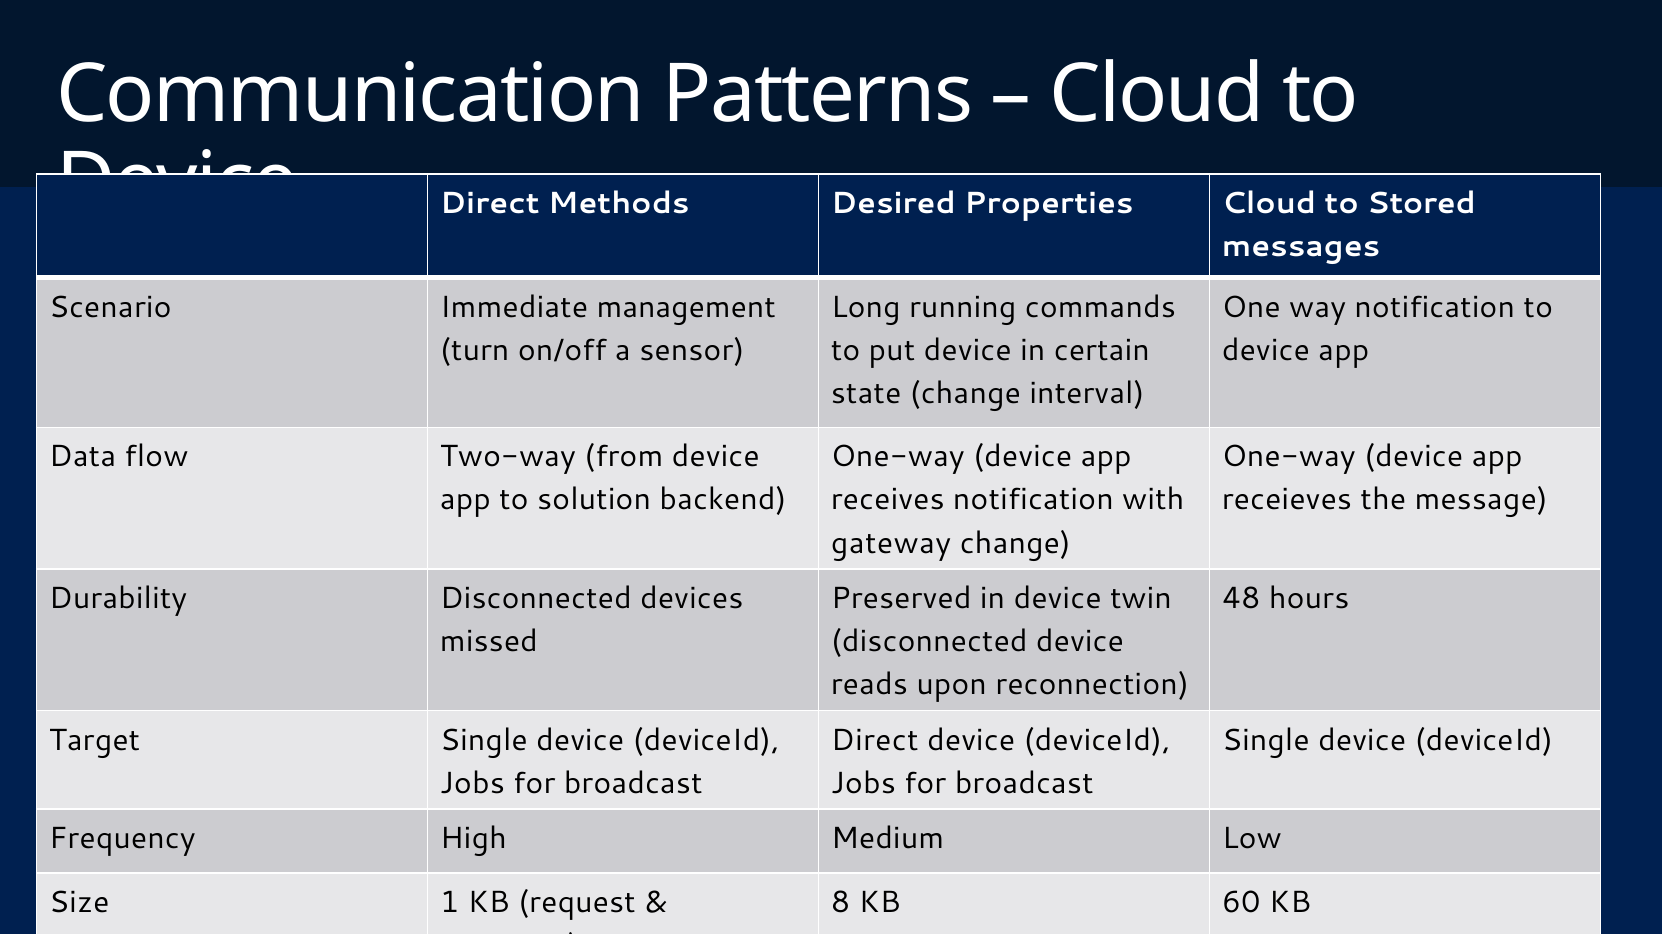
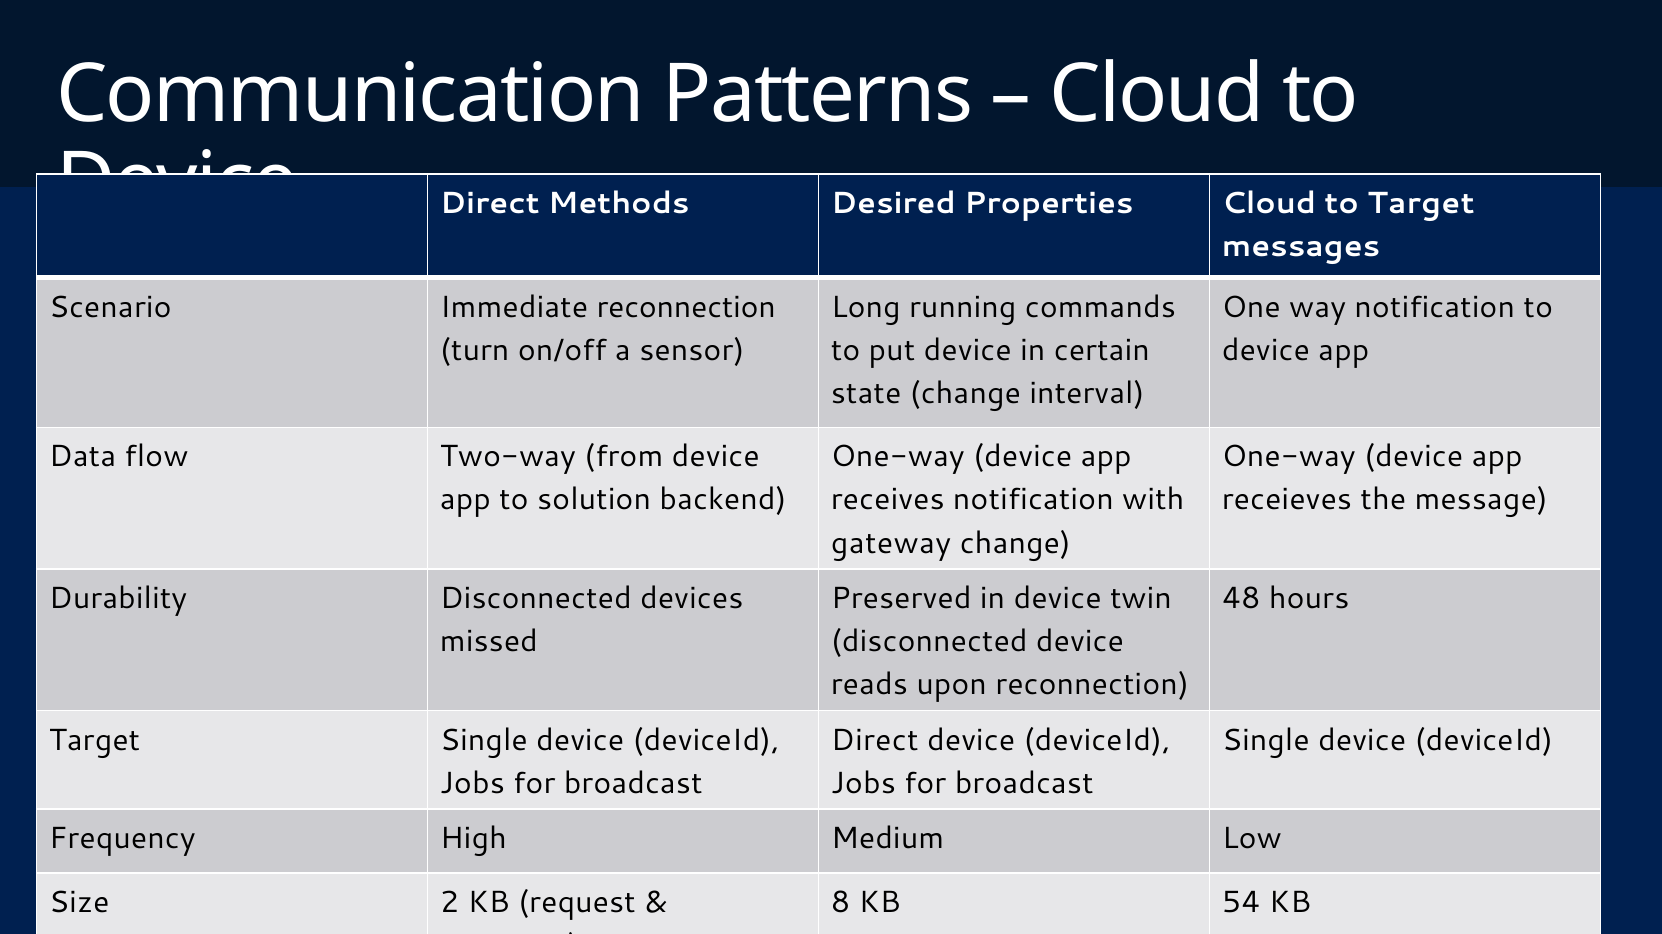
to Stored: Stored -> Target (1421, 204)
Immediate management: management -> reconnection (686, 307)
1: 1 -> 2 (450, 903)
60: 60 -> 54 (1241, 903)
